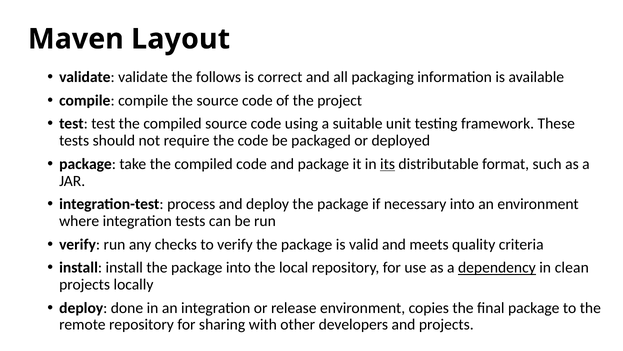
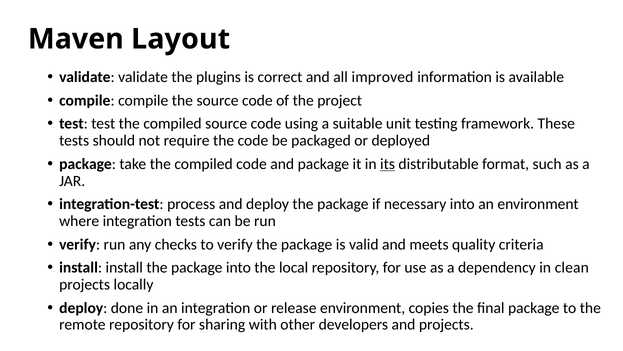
follows: follows -> plugins (219, 77)
packaging: packaging -> improved (382, 77)
dependency underline: present -> none (497, 267)
